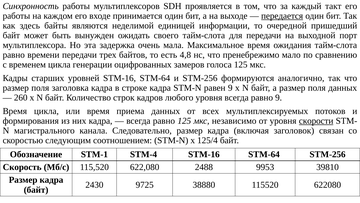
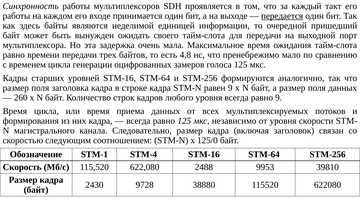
скорости underline: present -> none (316, 121)
125/4: 125/4 -> 125/0 (207, 140)
9725: 9725 -> 9728 (145, 184)
